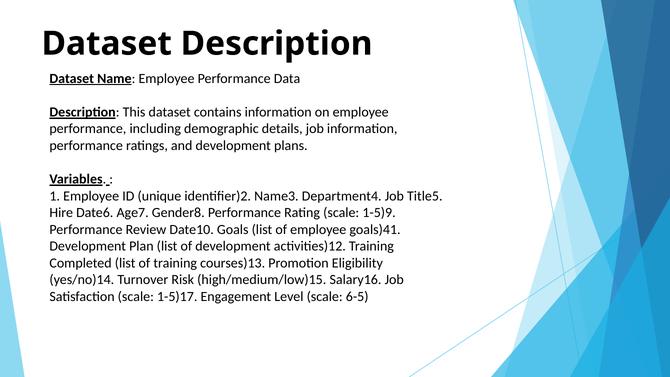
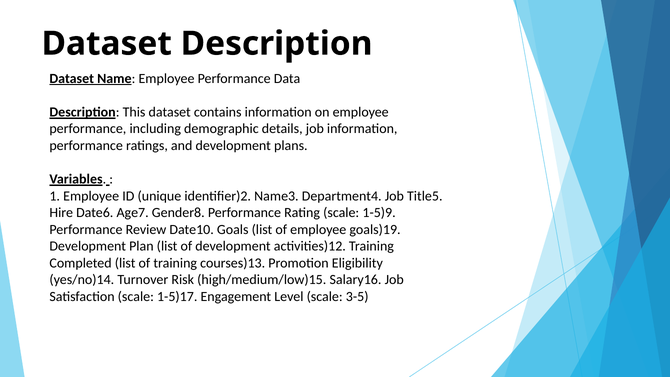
goals)41: goals)41 -> goals)19 (375, 229)
6-5: 6-5 -> 3-5 (357, 296)
